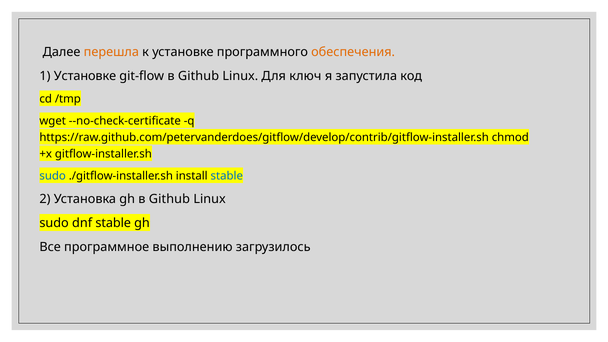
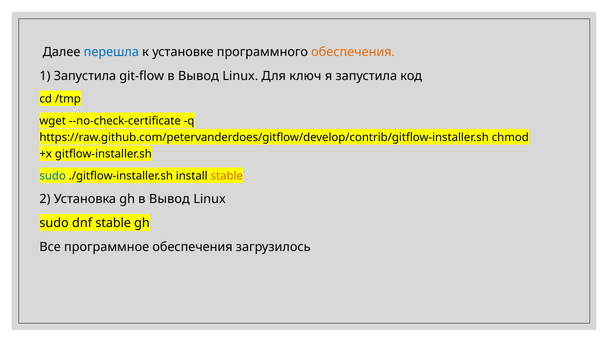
перешла colour: orange -> blue (111, 52)
1 Установке: Установке -> Запустила (85, 76)
git-flow в Github: Github -> Вывод (198, 76)
stable colour: blue -> orange (227, 176)
gh в Github: Github -> Вывод (169, 199)
программное выполнению: выполнению -> обеспечения (193, 247)
